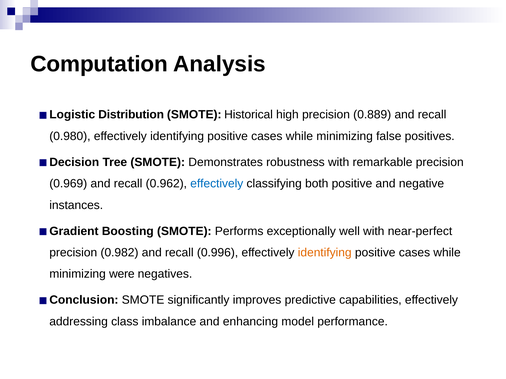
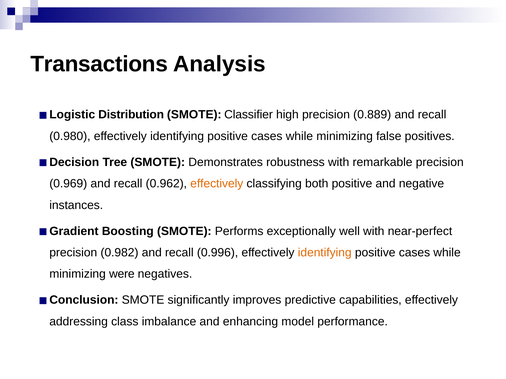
Computation: Computation -> Transactions (99, 64)
Historical: Historical -> Classifier (249, 115)
effectively colour: blue -> orange (217, 184)
